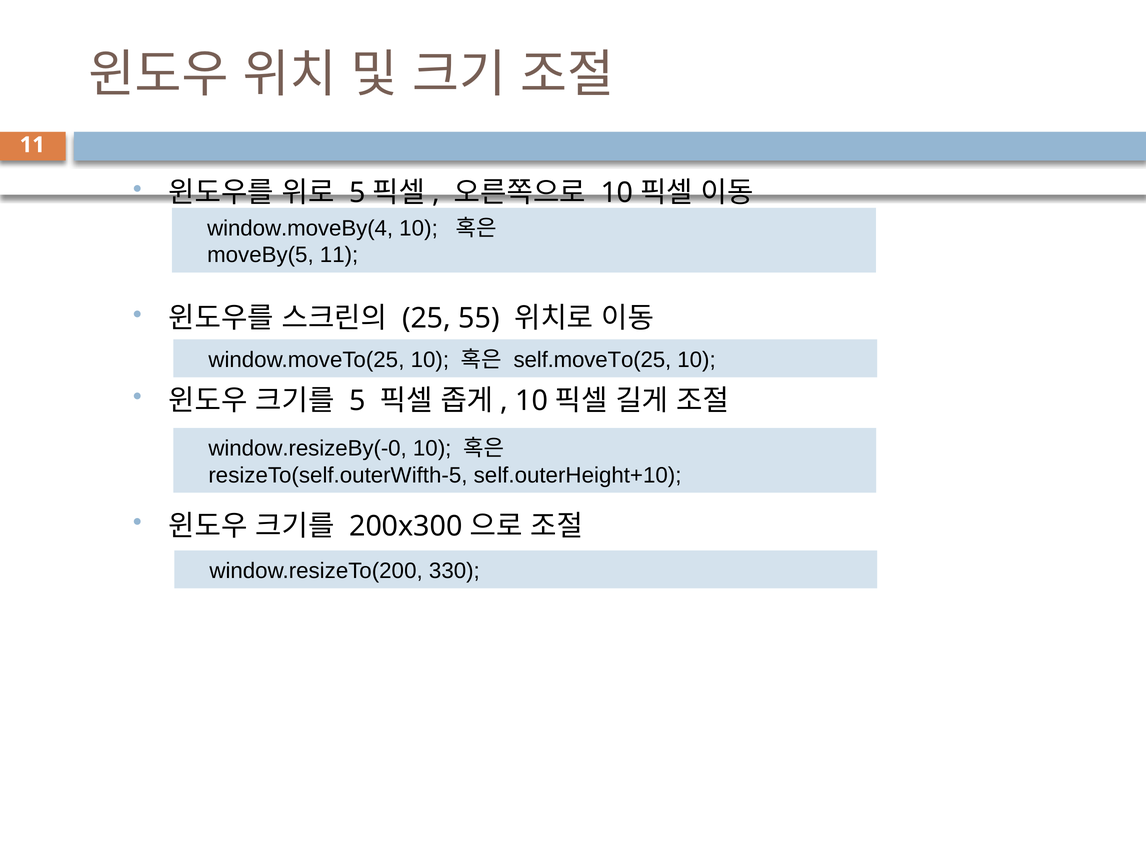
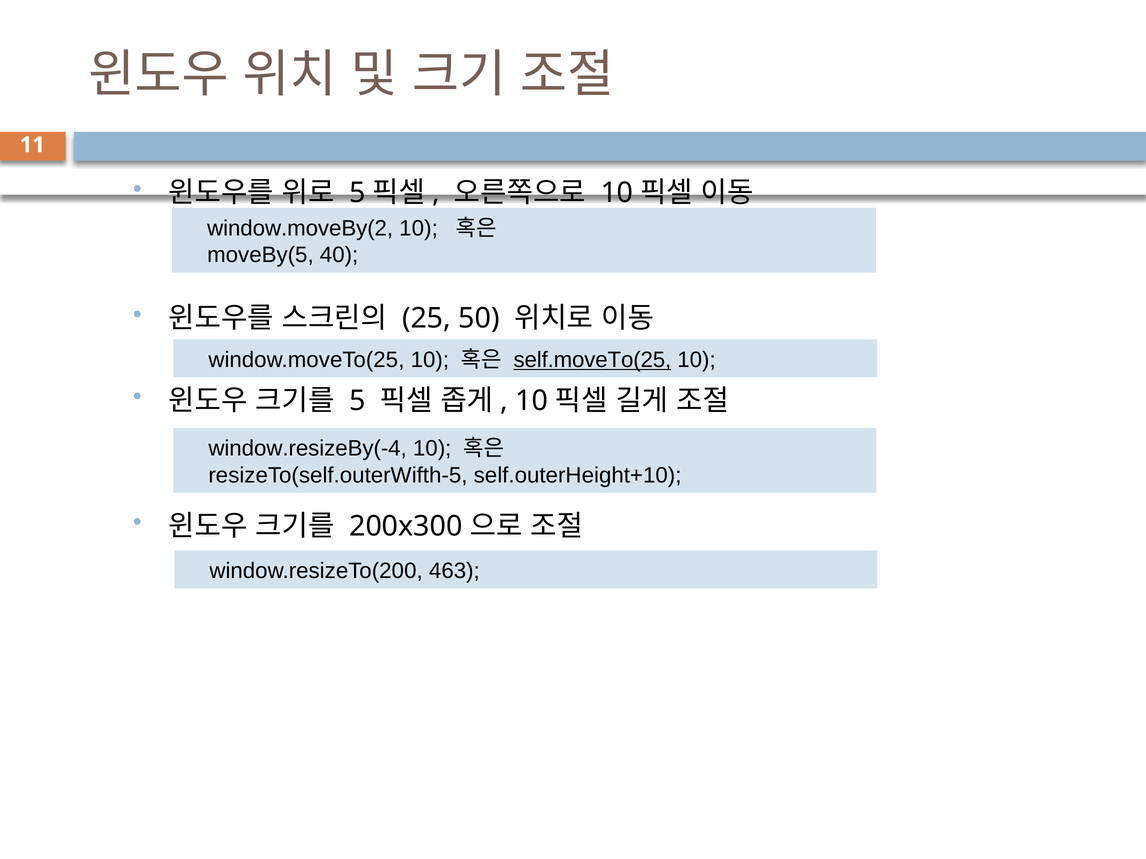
window.moveBy(4: window.moveBy(4 -> window.moveBy(2 (300, 229)
moveBy(5 11: 11 -> 40 (339, 255)
55: 55 -> 50 (479, 318)
self.moveTo(25 underline: none -> present (592, 360)
window.resizeBy(-0: window.resizeBy(-0 -> window.resizeBy(-4 (308, 449)
330: 330 -> 463 (454, 571)
